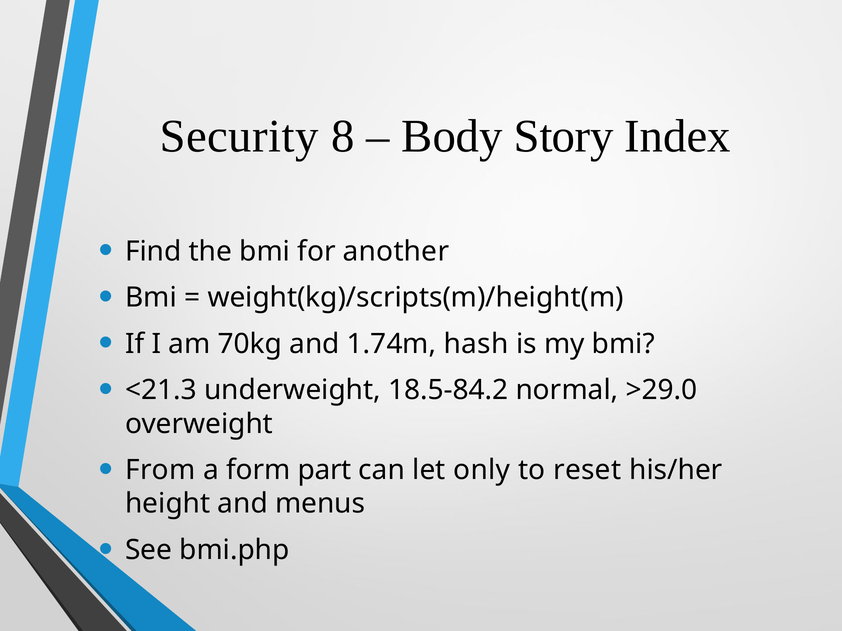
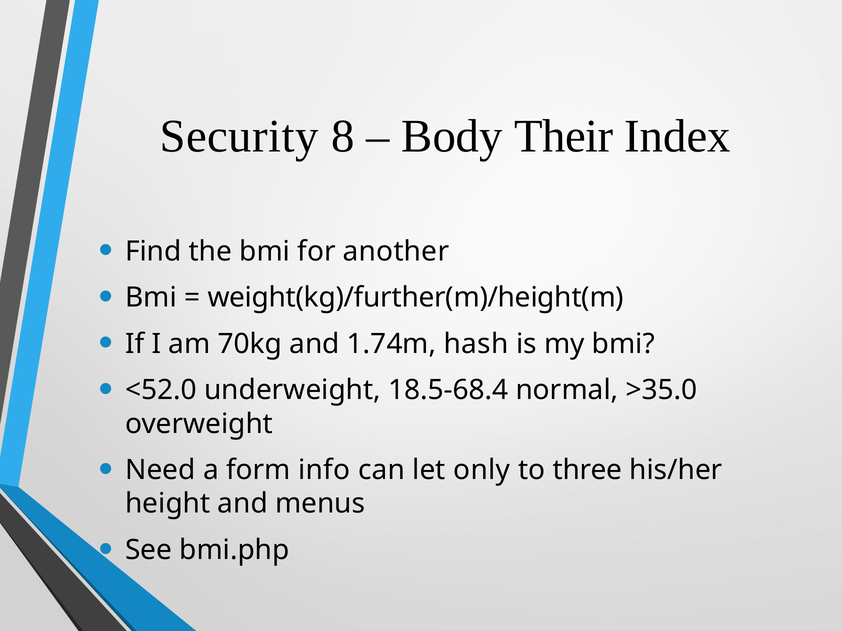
Story: Story -> Their (564, 137)
weight(kg)/scripts(m)/height(m: weight(kg)/scripts(m)/height(m -> weight(kg)/further(m)/height(m (416, 298)
<21.3: <21.3 -> <52.0 (161, 390)
18.5-84.2: 18.5-84.2 -> 18.5-68.4 (448, 390)
>29.0: >29.0 -> >35.0 (661, 390)
From: From -> Need (160, 470)
part: part -> info (324, 470)
reset: reset -> three (587, 470)
